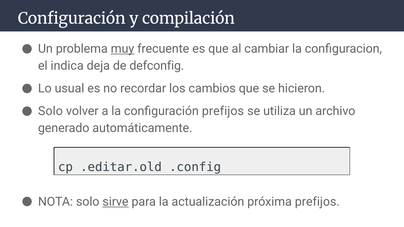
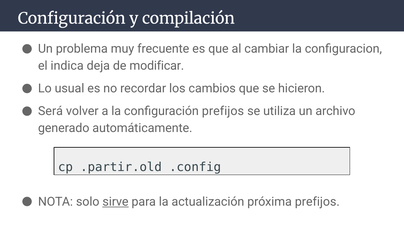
muy underline: present -> none (123, 49)
defconfig: defconfig -> modificar (157, 66)
Solo: Solo -> Será (50, 111)
.editar.old: .editar.old -> .partir.old (121, 167)
